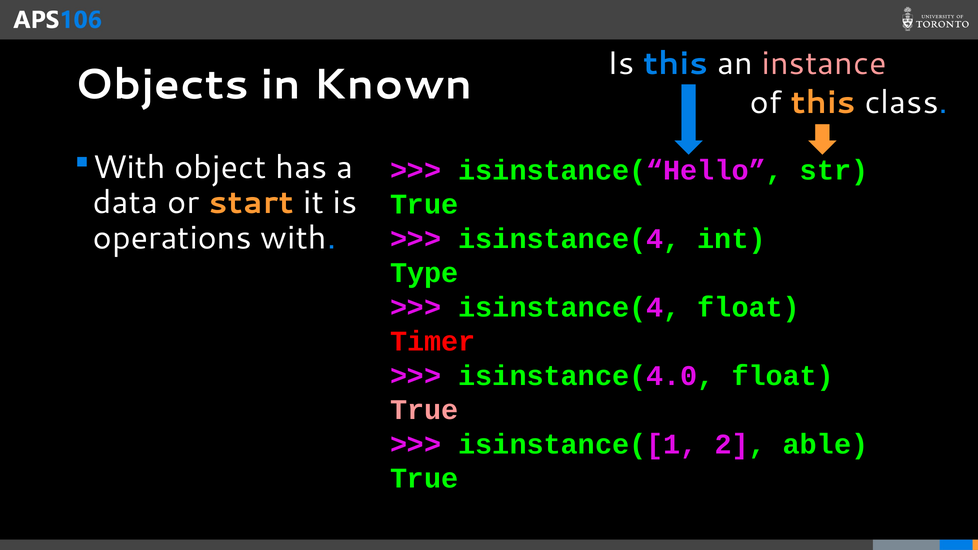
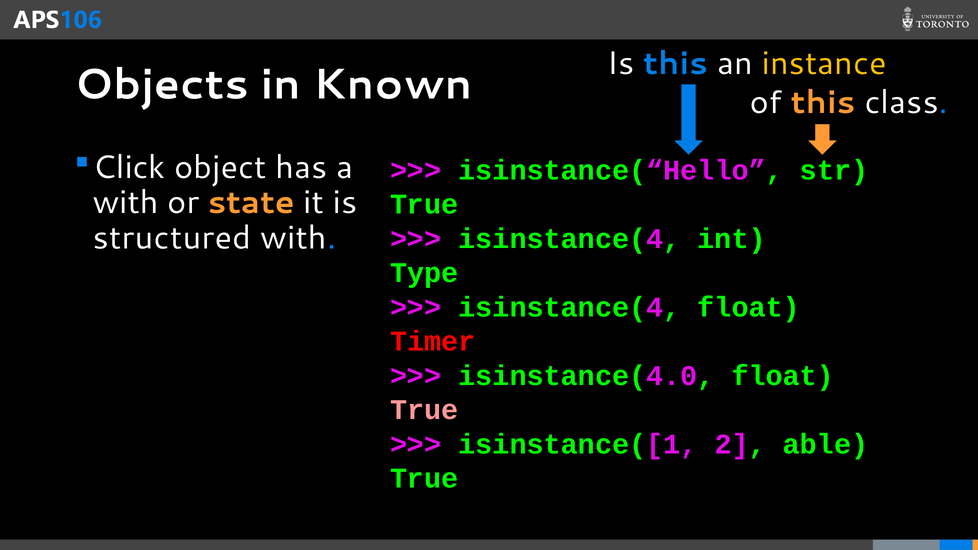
instance colour: pink -> yellow (824, 63)
With: With -> Click (129, 168)
data: data -> with (126, 203)
start: start -> state (251, 203)
operations: operations -> structured (172, 238)
